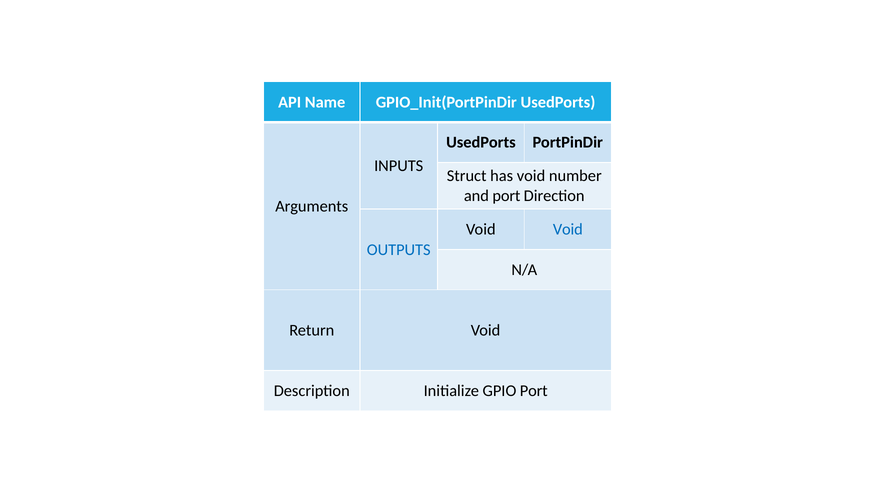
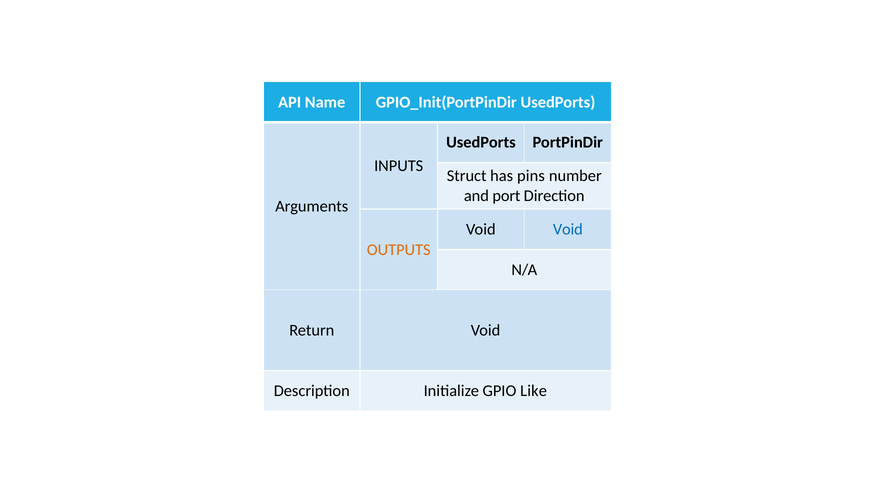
has void: void -> pins (531, 176)
OUTPUTS colour: blue -> orange (399, 250)
GPIO Port: Port -> Like (534, 391)
